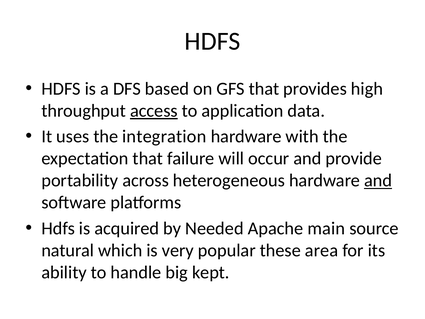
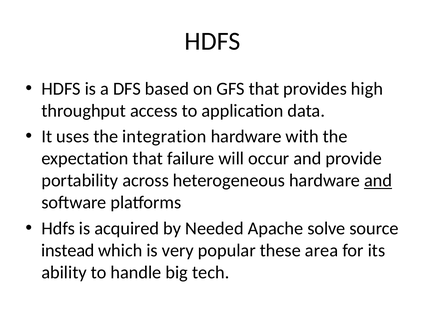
access underline: present -> none (154, 111)
main: main -> solve (326, 228)
natural: natural -> instead (68, 250)
kept: kept -> tech (211, 272)
